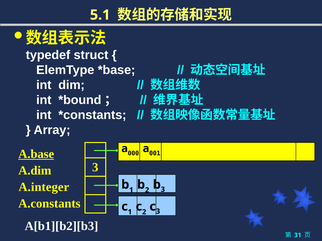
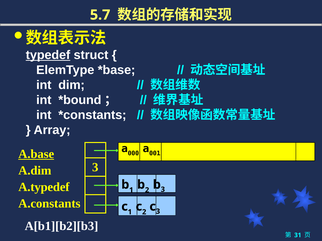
5.1: 5.1 -> 5.7 (100, 15)
typedef underline: none -> present (48, 55)
A.integer: A.integer -> A.typedef (44, 187)
